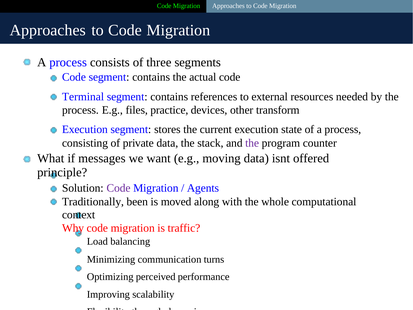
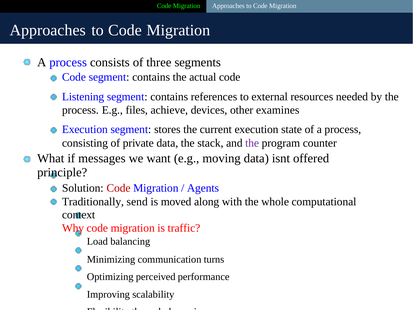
Terminal: Terminal -> Listening (83, 97)
practice: practice -> achieve (169, 110)
transform: transform -> examines (278, 110)
Code colour: purple -> red (119, 189)
been: been -> send (137, 202)
